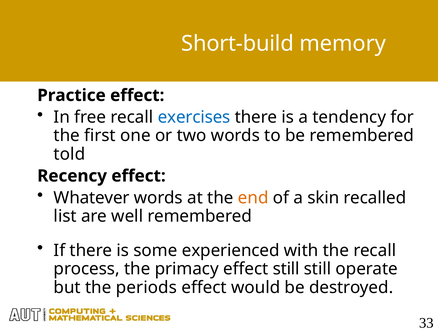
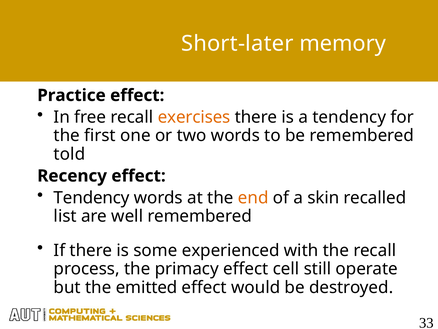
Short-build: Short-build -> Short-later (237, 44)
exercises colour: blue -> orange (194, 117)
Whatever: Whatever -> Tendency (92, 197)
effect still: still -> cell (286, 269)
periods: periods -> emitted (147, 287)
